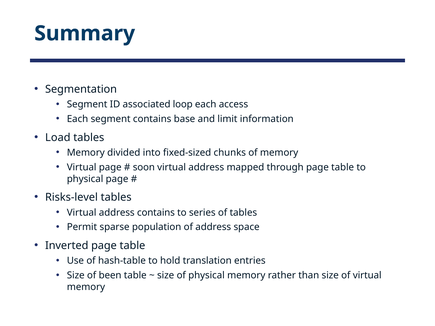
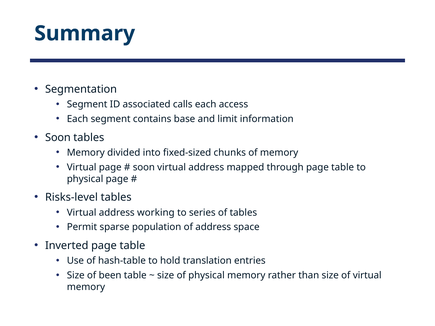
loop: loop -> calls (183, 104)
Load: Load -> Soon (58, 138)
address contains: contains -> working (156, 213)
